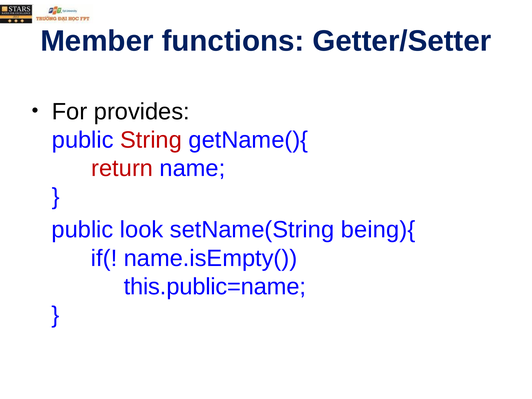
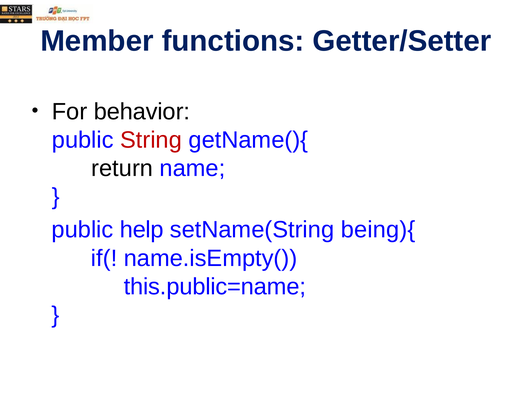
provides: provides -> behavior (142, 112)
return colour: red -> black (122, 168)
look: look -> help (142, 230)
